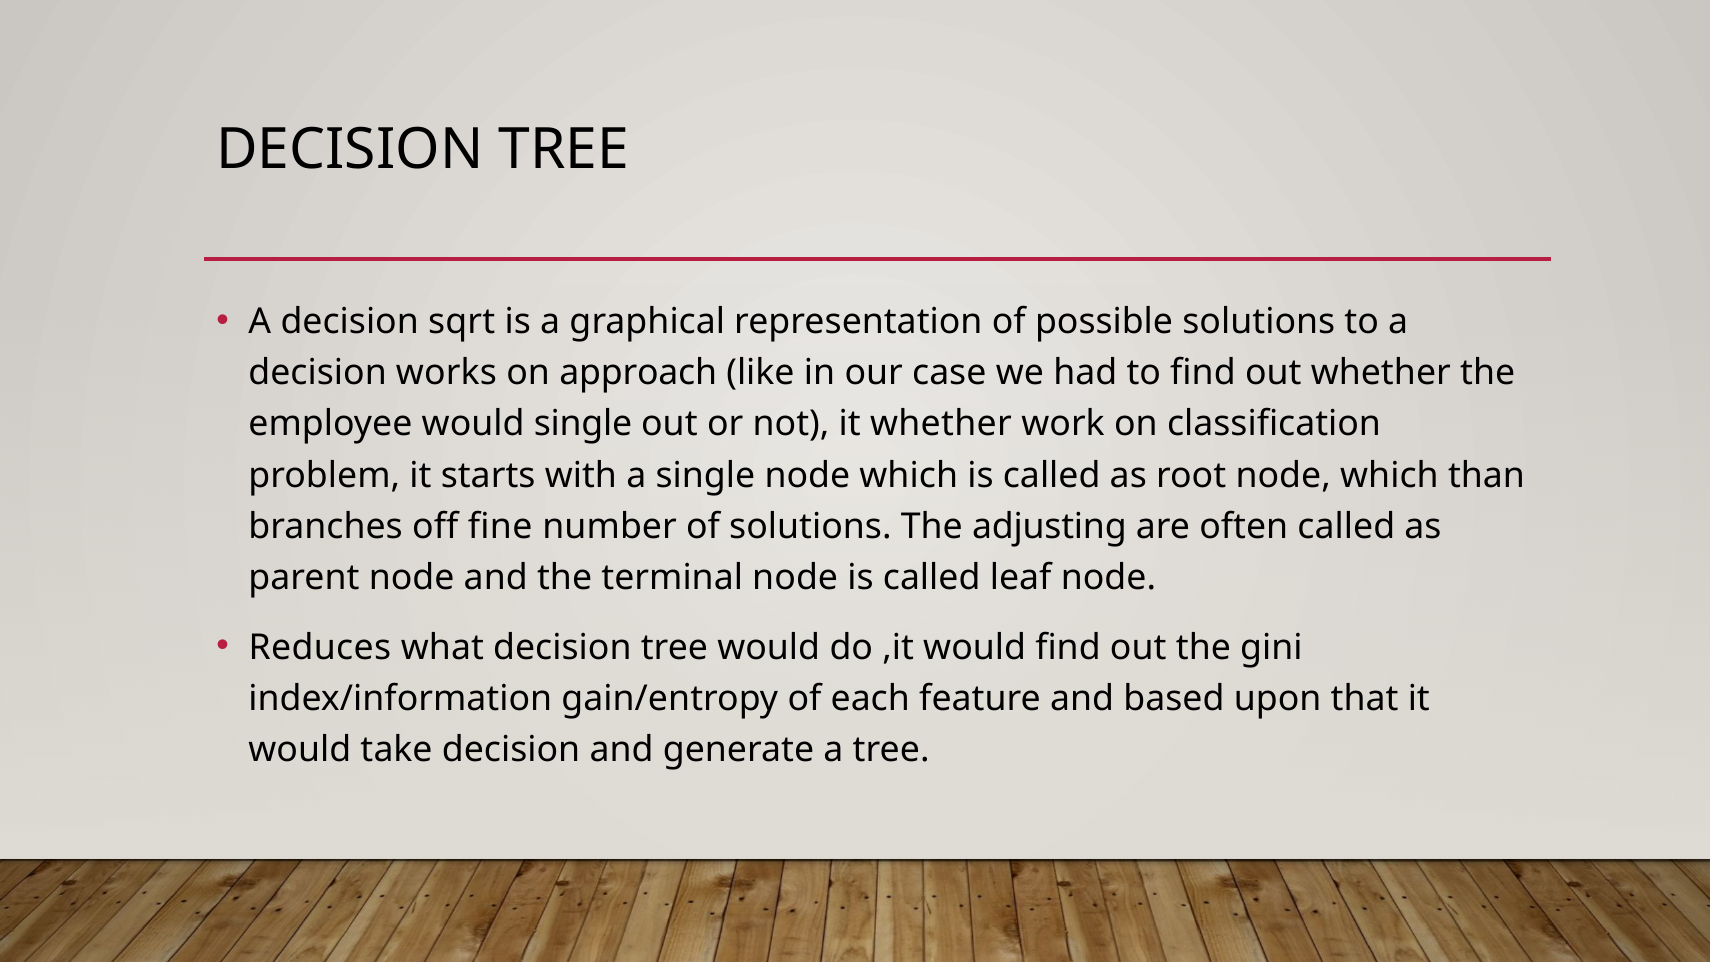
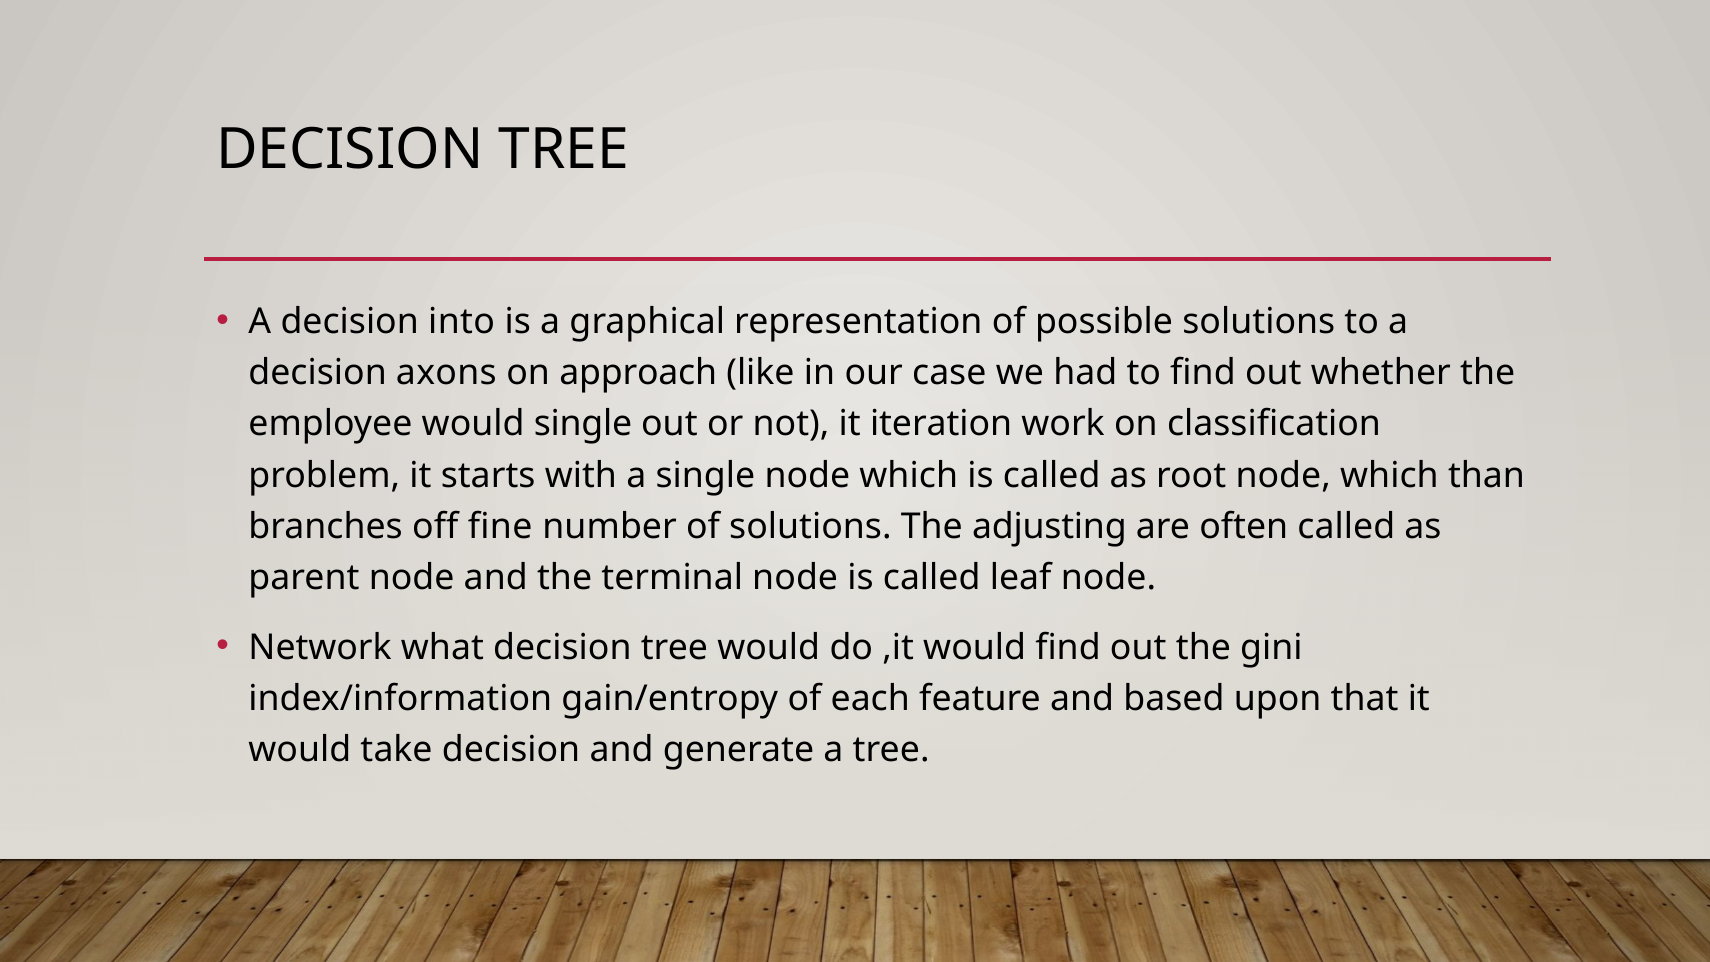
sqrt: sqrt -> into (462, 322)
works: works -> axons (446, 373)
it whether: whether -> iteration (941, 424)
Reduces: Reduces -> Network (320, 647)
